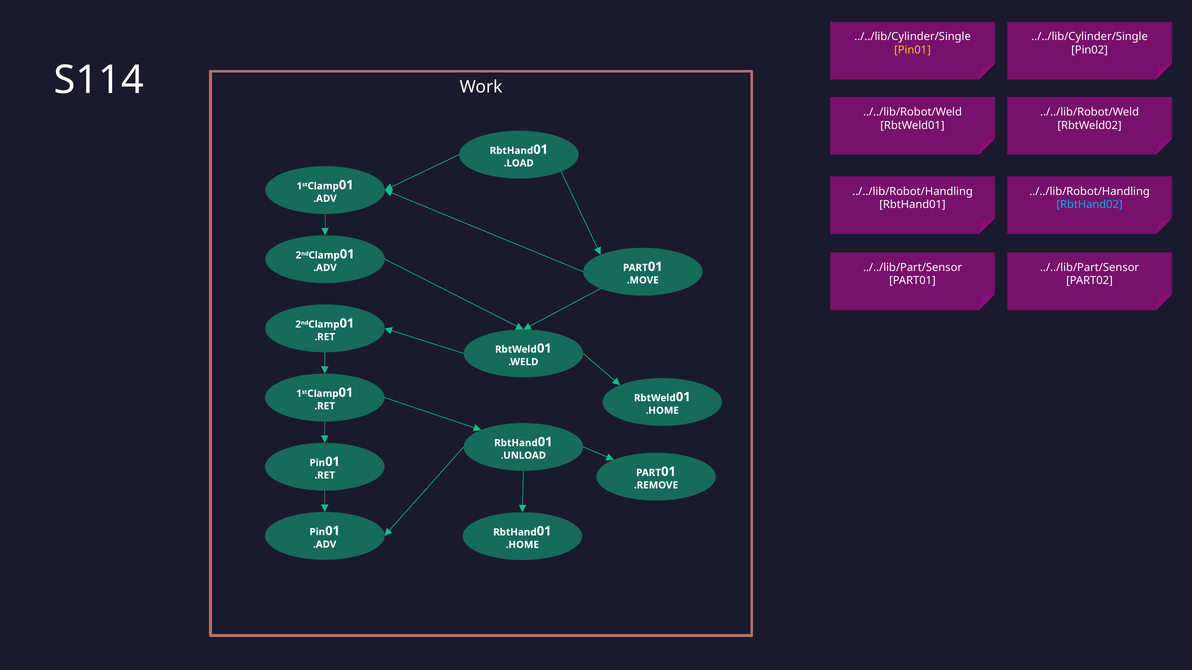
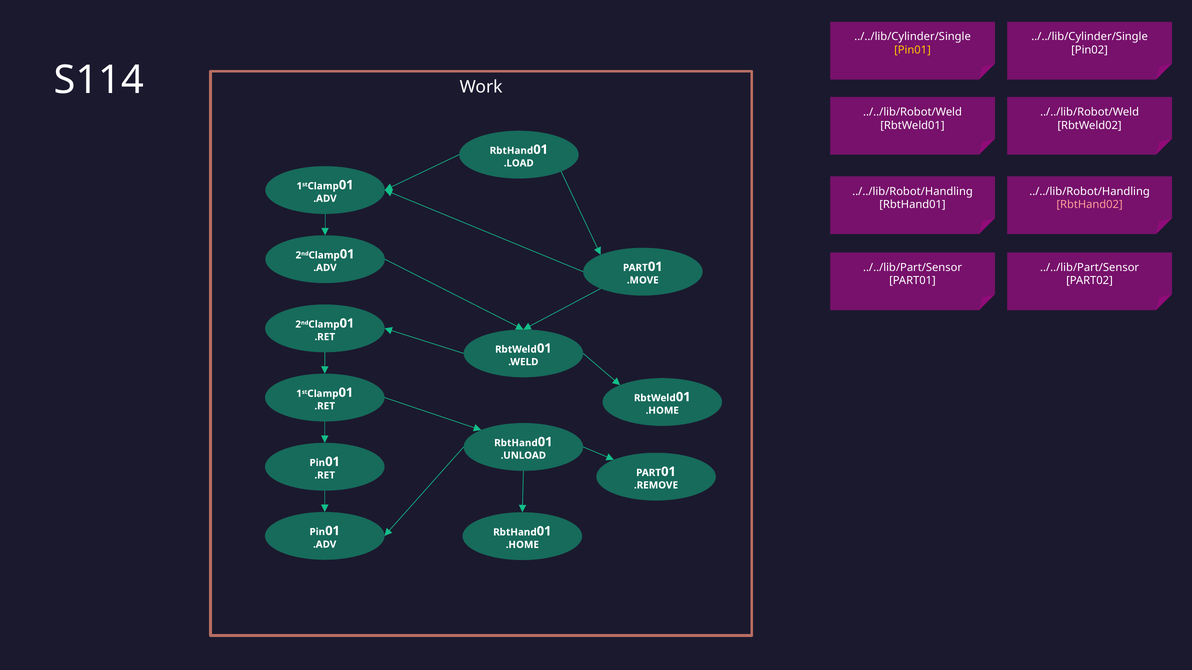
RbtHand02 colour: light blue -> pink (1090, 205)
